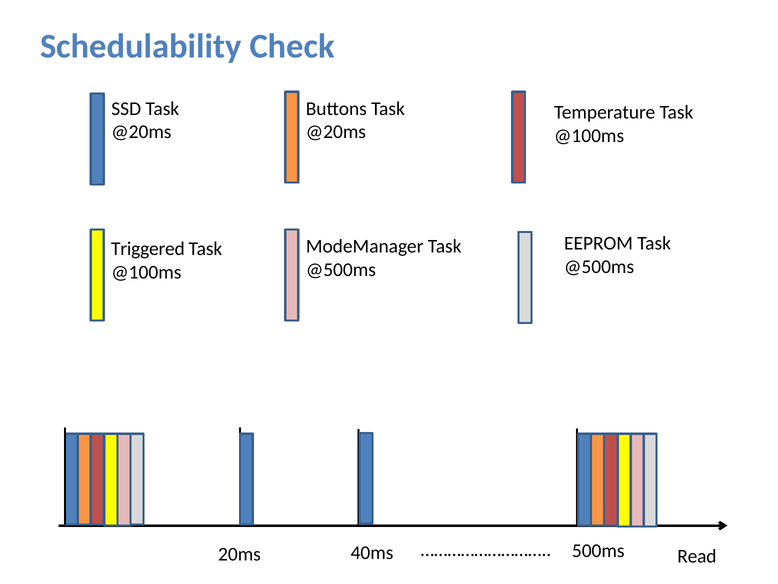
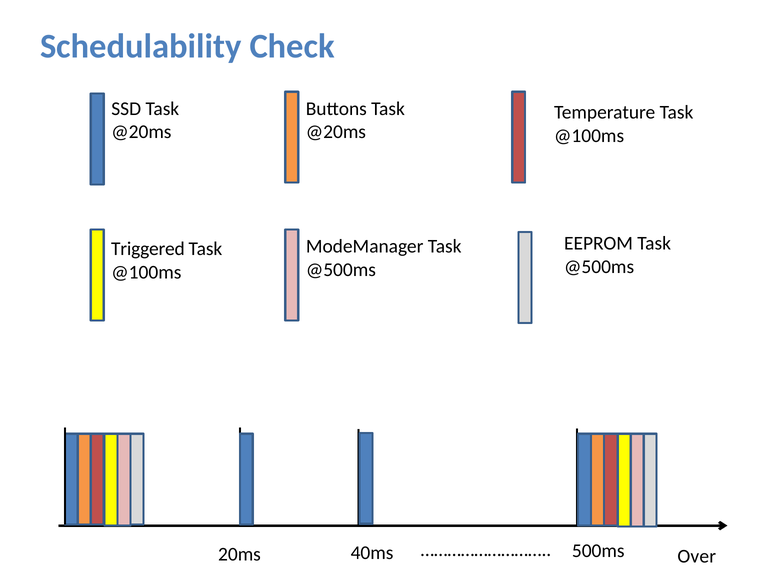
Read: Read -> Over (697, 556)
